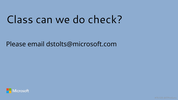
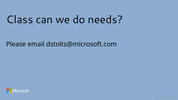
check: check -> needs (105, 20)
